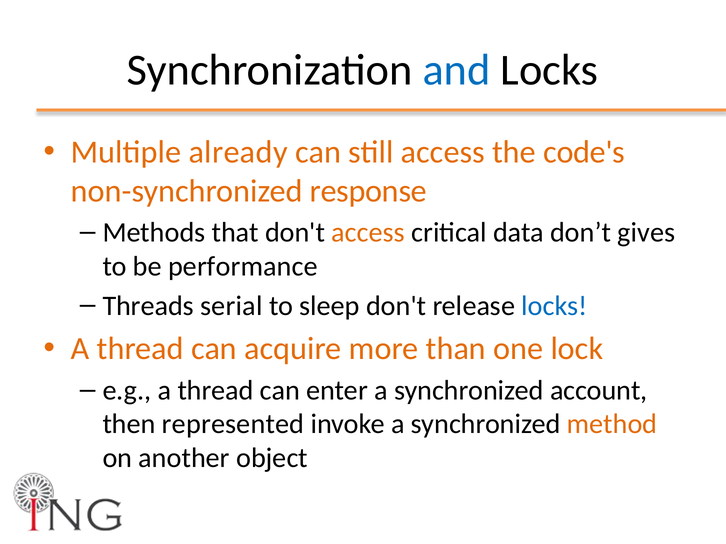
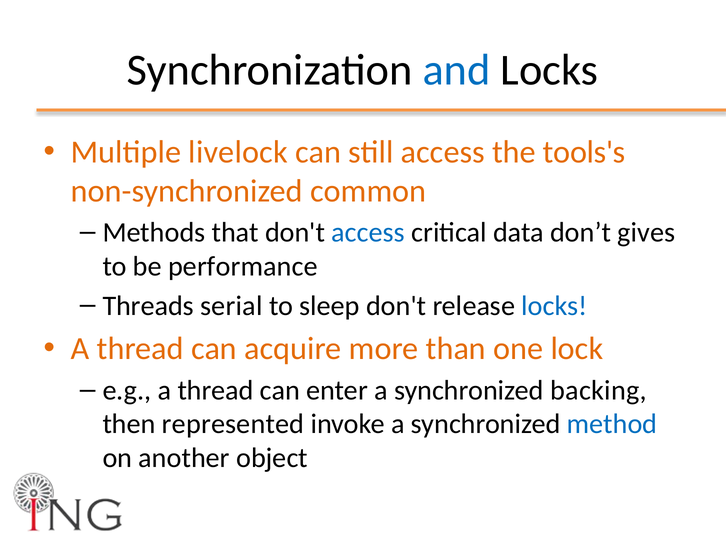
already: already -> livelock (238, 152)
code's: code's -> tools's (584, 152)
response: response -> common (368, 191)
access colour: orange -> blue (368, 233)
account: account -> backing (598, 391)
method colour: orange -> blue (612, 425)
